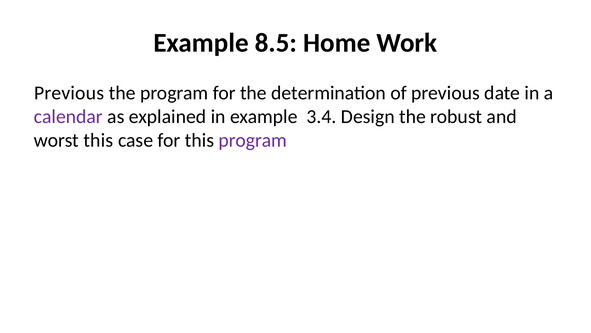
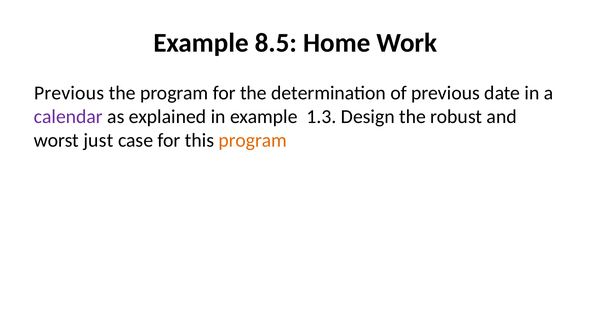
3.4: 3.4 -> 1.3 (321, 117)
worst this: this -> just (98, 140)
program colour: purple -> orange (253, 140)
